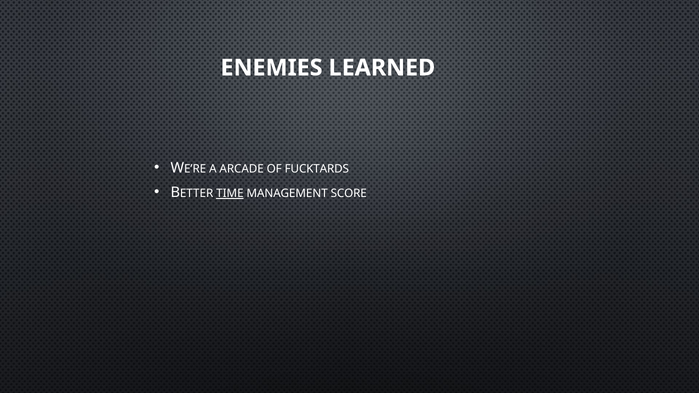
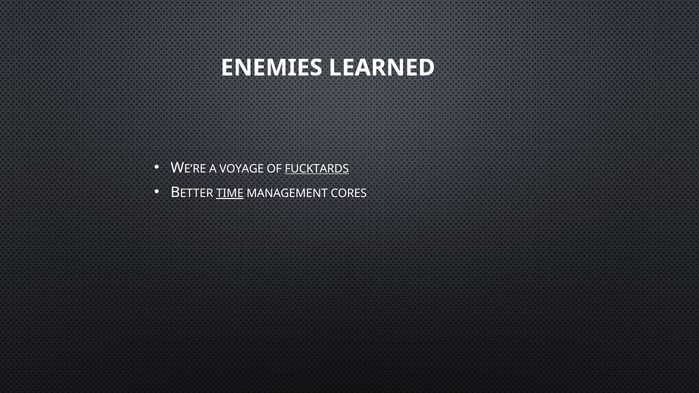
ARCADE: ARCADE -> VOYAGE (242, 169)
FUCKTARDS underline: none -> present (317, 169)
SCORE: SCORE -> CORES (349, 194)
